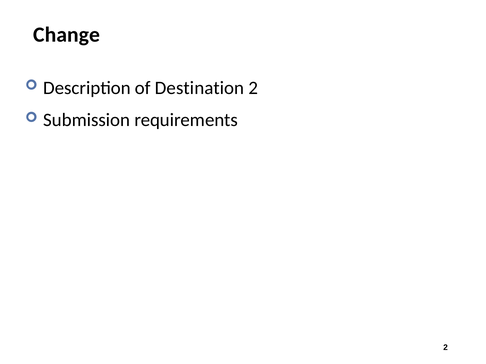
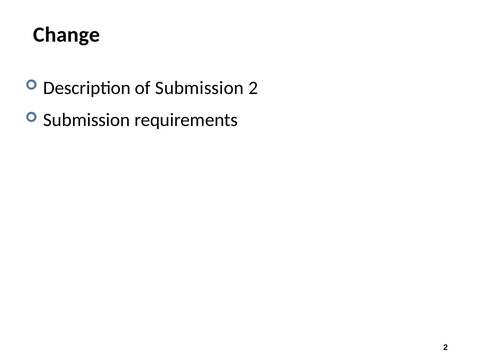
of Destination: Destination -> Submission (200, 88)
